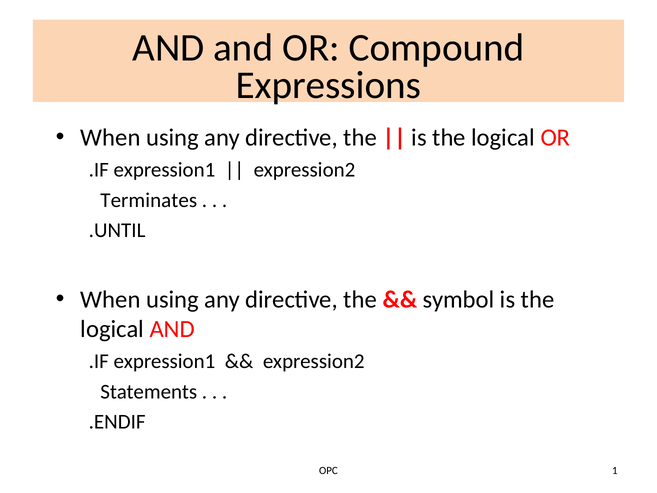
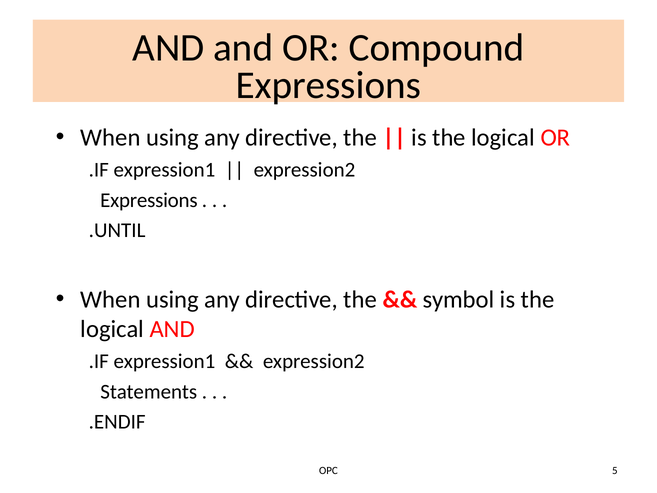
Terminates: Terminates -> Expressions (149, 200)
1: 1 -> 5 (615, 470)
